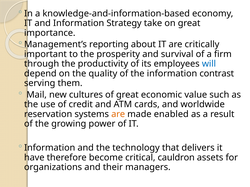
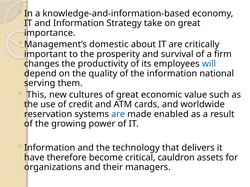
reporting: reporting -> domestic (109, 44)
through: through -> changes (42, 64)
contrast: contrast -> national (217, 74)
Mail: Mail -> This (37, 95)
are colour: orange -> blue (118, 114)
